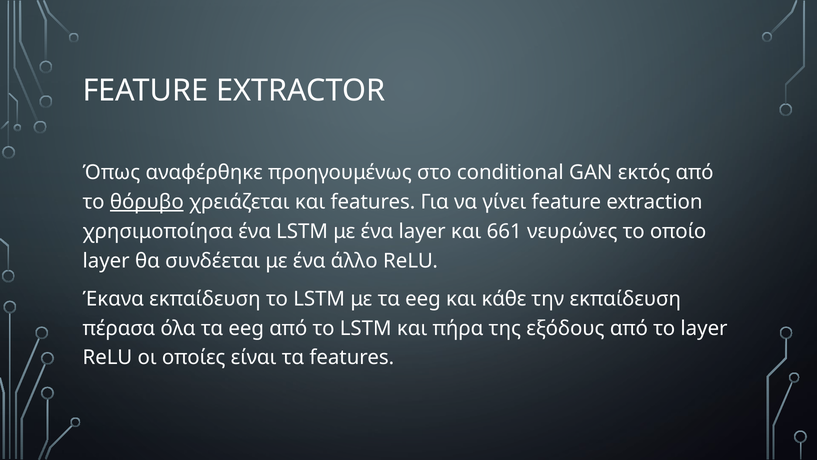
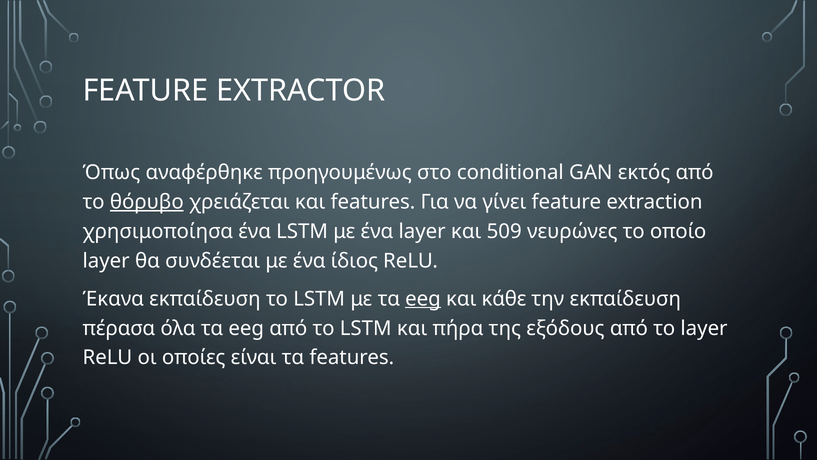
661: 661 -> 509 (504, 231)
άλλο: άλλο -> ίδιος (354, 261)
eeg underline: none -> present (423, 299)
